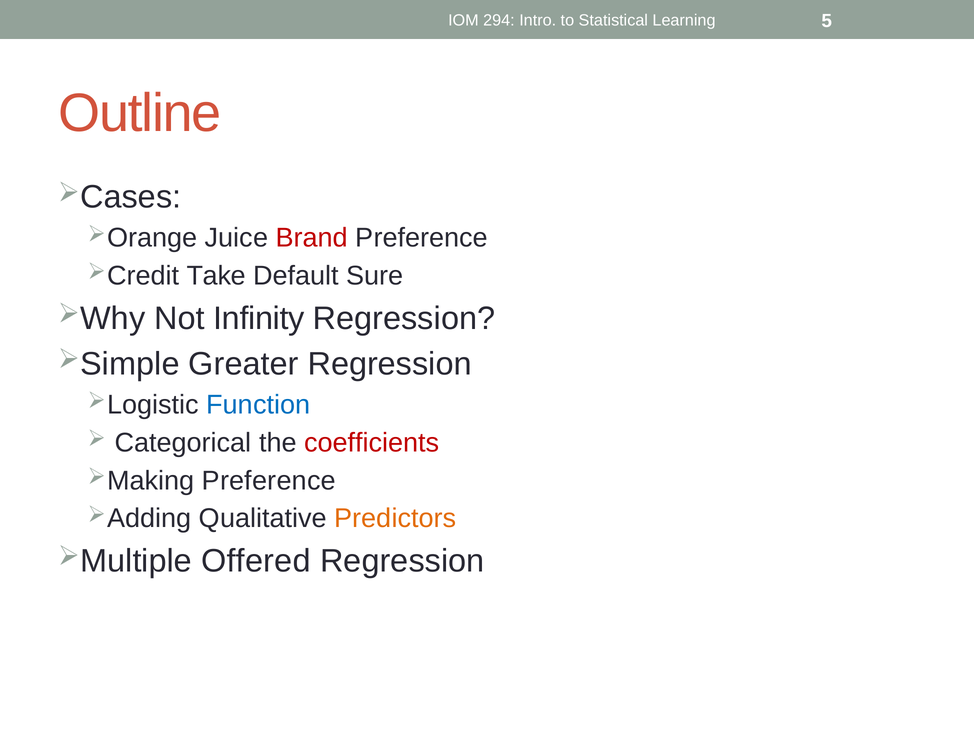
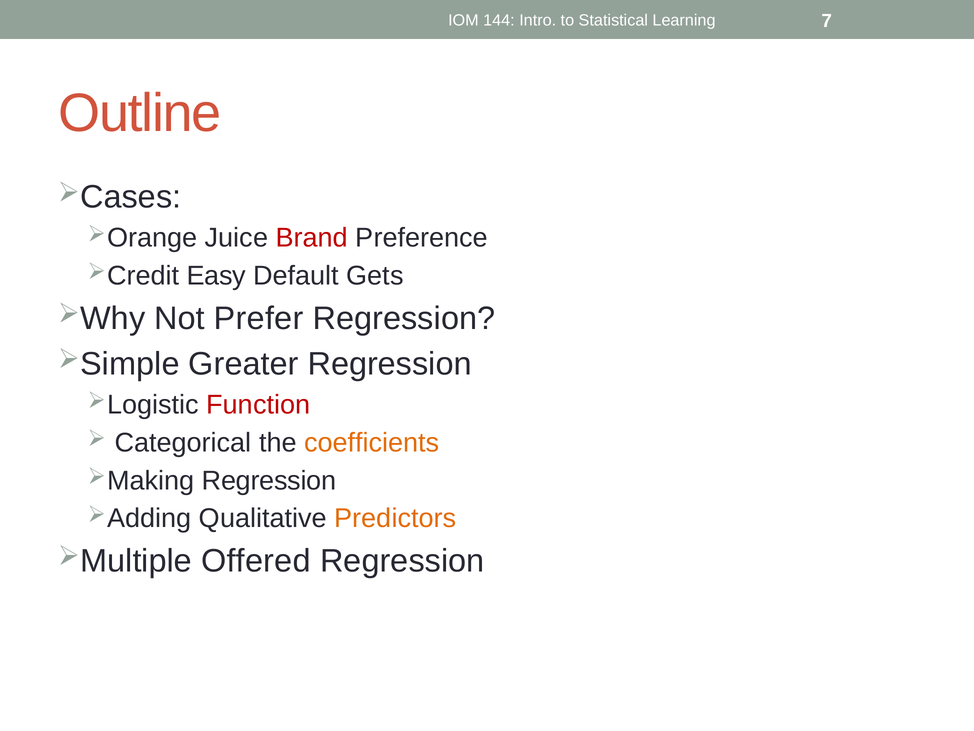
294: 294 -> 144 (499, 21)
5: 5 -> 7 (827, 21)
Take: Take -> Easy (216, 276)
Sure: Sure -> Gets (375, 276)
Infinity: Infinity -> Prefer (259, 318)
Function colour: blue -> red (258, 404)
coefficients colour: red -> orange (372, 442)
Preference: Preference -> Regression (269, 480)
